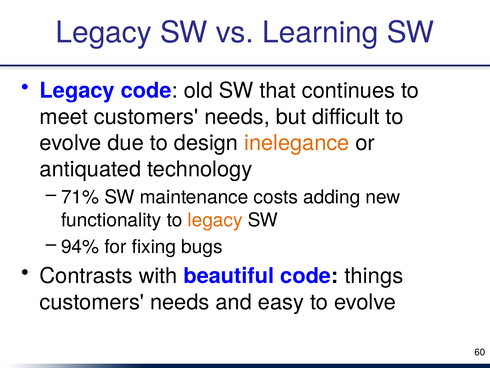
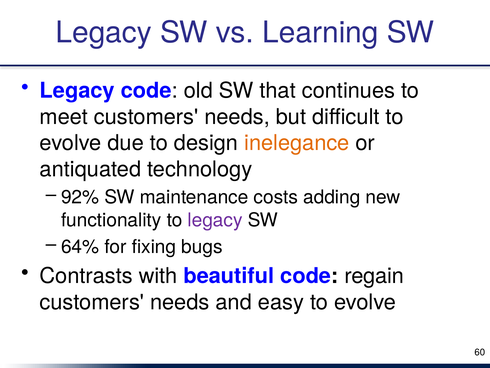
71%: 71% -> 92% (80, 197)
legacy colour: orange -> purple (215, 220)
94%: 94% -> 64% (80, 247)
things: things -> regain (374, 276)
